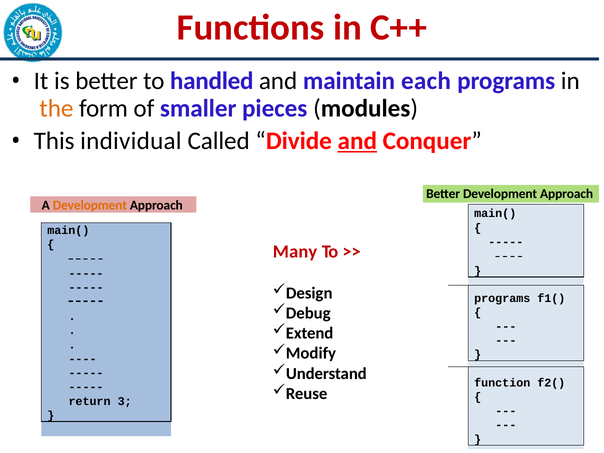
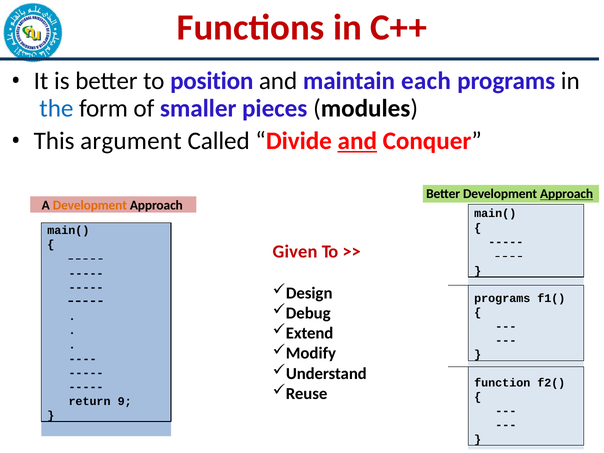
handled: handled -> position (212, 81)
the colour: orange -> blue (56, 108)
individual: individual -> argument (131, 141)
Approach underline: none -> present (567, 194)
Many: Many -> Given (295, 252)
3: 3 -> 9 (125, 401)
